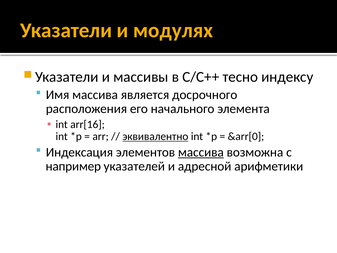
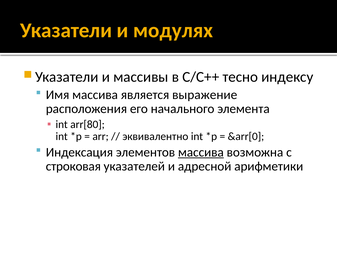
досрочного: досрочного -> выражение (205, 95)
arr[16: arr[16 -> arr[80 (88, 124)
эквивалентно underline: present -> none (155, 136)
например: например -> строковая (73, 166)
